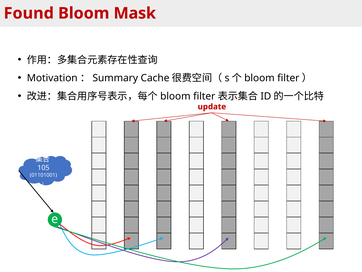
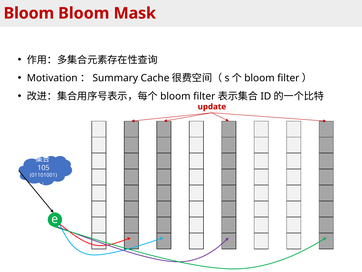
Found: Found -> Bloom (29, 13)
